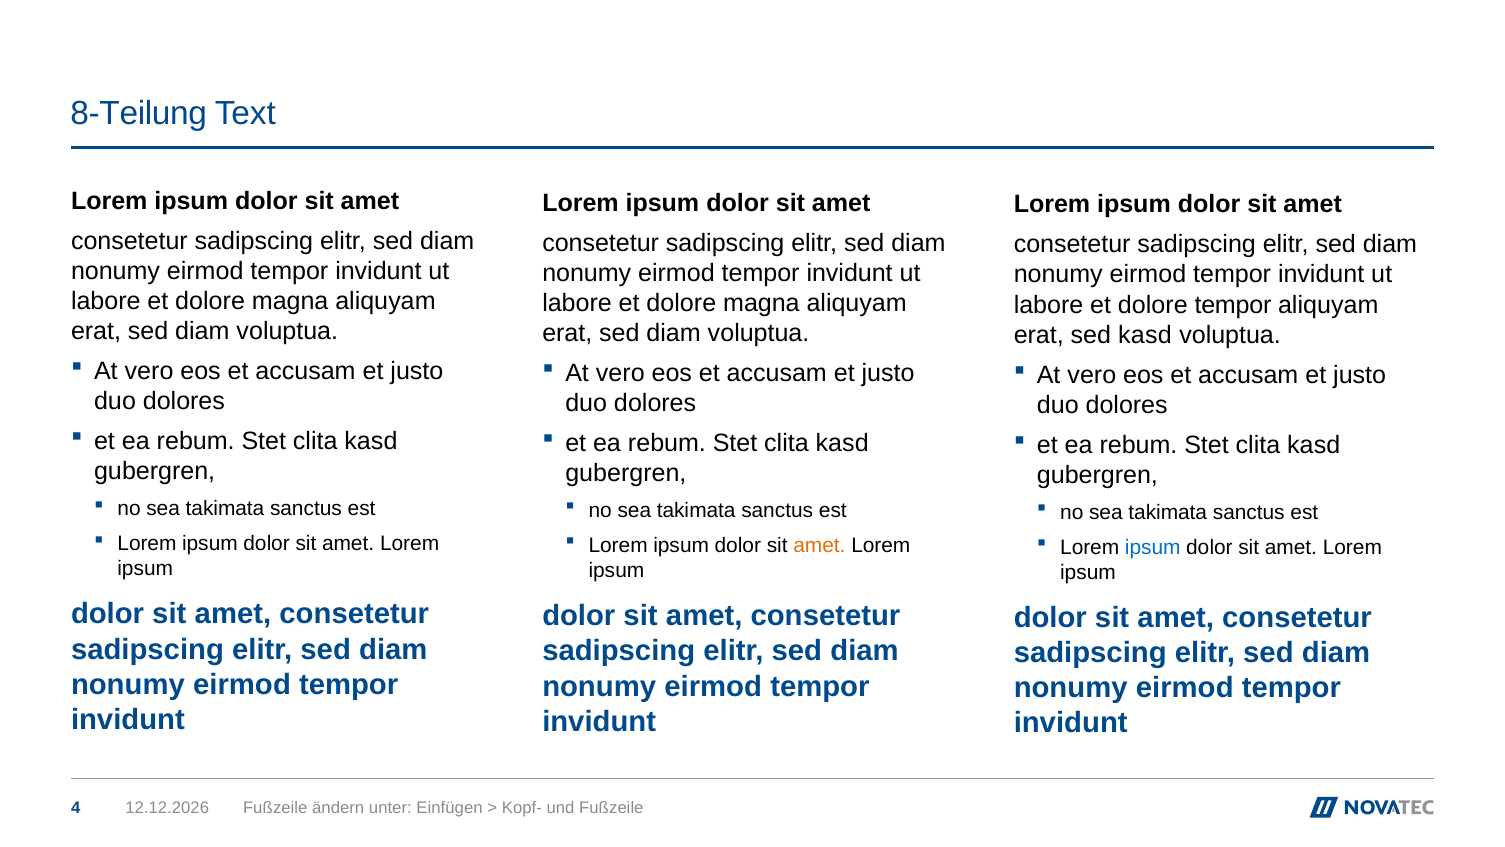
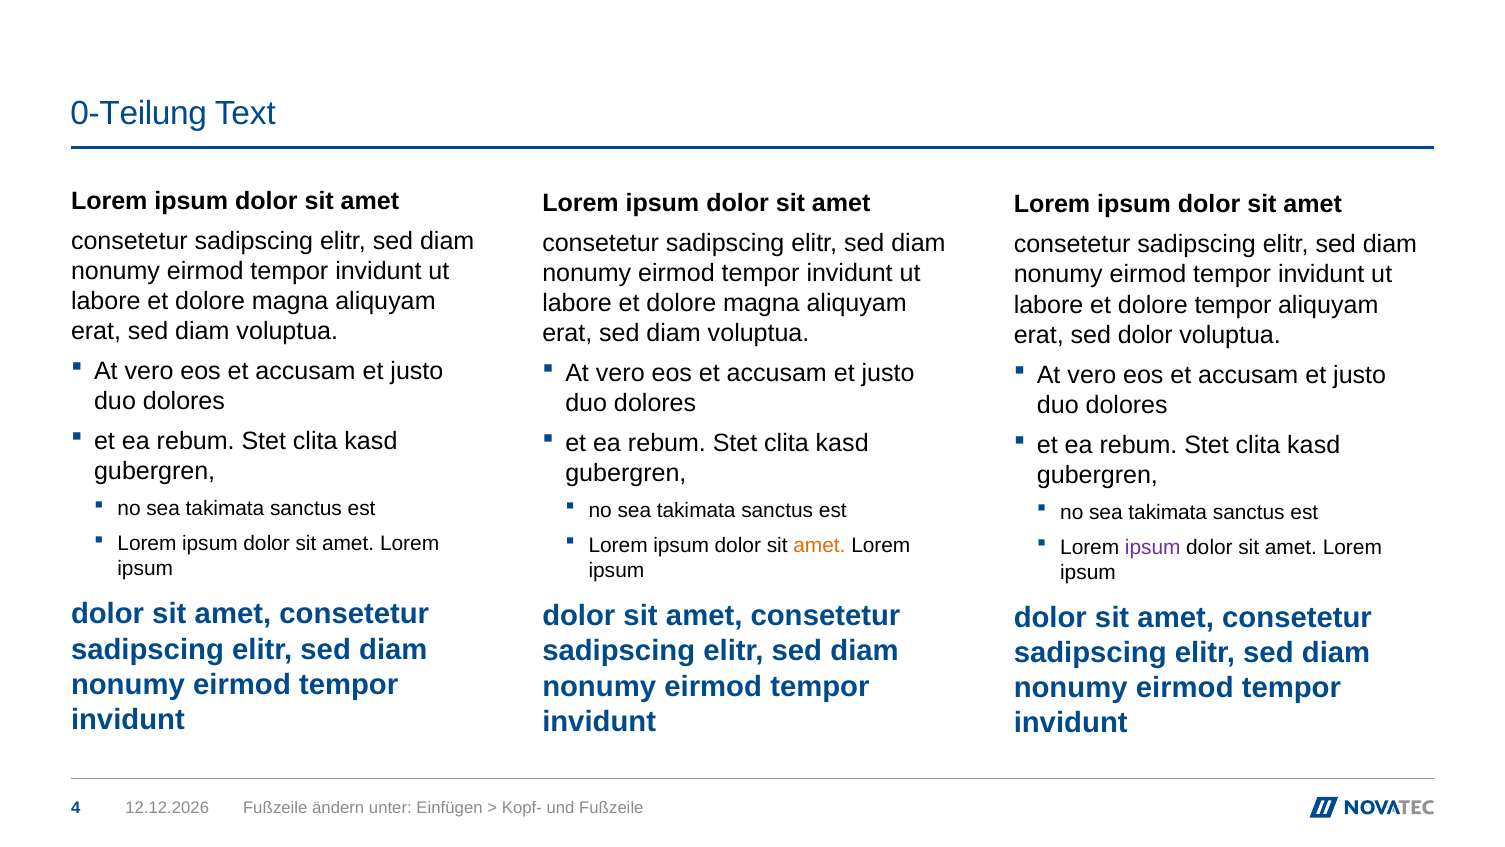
8-Teilung: 8-Teilung -> 0-Teilung (139, 114)
sed kasd: kasd -> dolor (1145, 335)
ipsum colour: blue -> purple (1153, 547)
